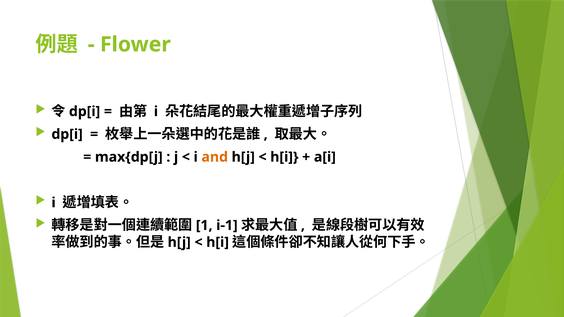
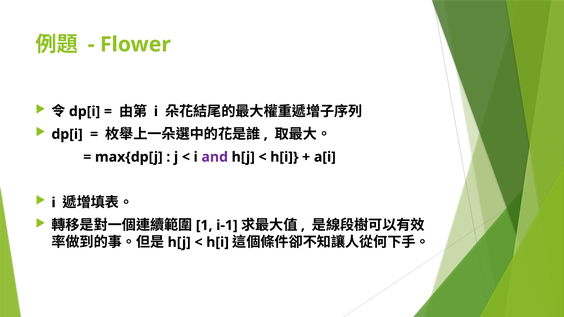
and colour: orange -> purple (215, 157)
